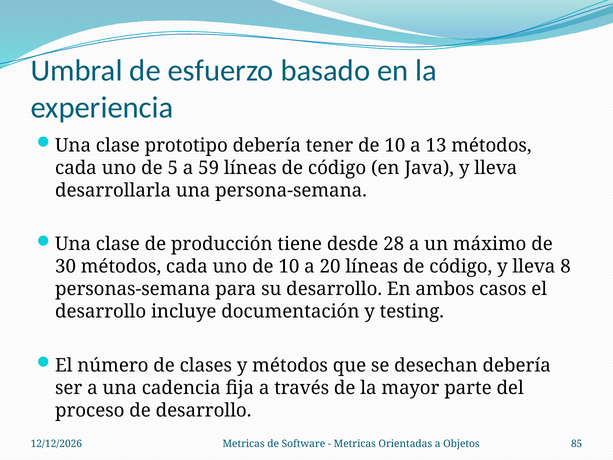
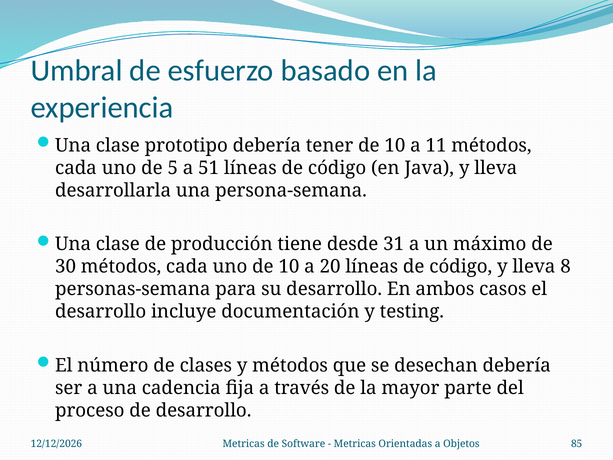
13: 13 -> 11 (436, 145)
59: 59 -> 51 (209, 168)
28: 28 -> 31 (394, 244)
